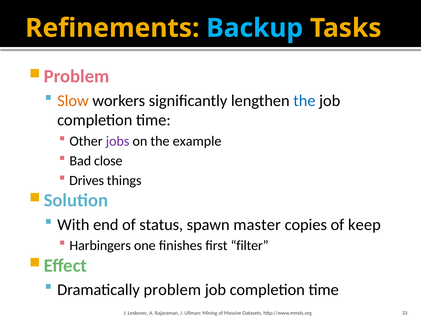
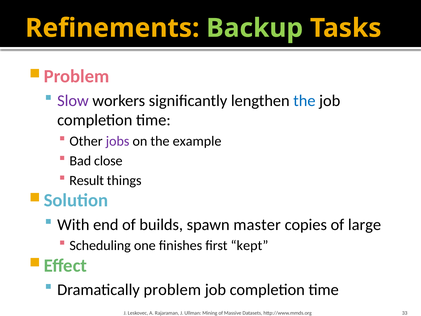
Backup colour: light blue -> light green (255, 28)
Slow colour: orange -> purple (73, 101)
Drives: Drives -> Result (87, 180)
status: status -> builds (161, 224)
keep: keep -> large (364, 224)
Harbingers: Harbingers -> Scheduling (100, 245)
filter: filter -> kept (249, 245)
